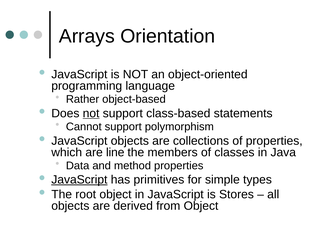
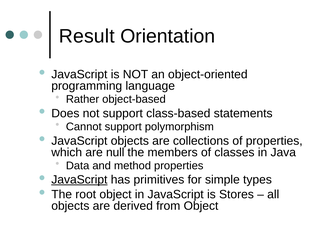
Arrays: Arrays -> Result (87, 36)
not underline: present -> none (91, 113)
line: line -> null (115, 152)
